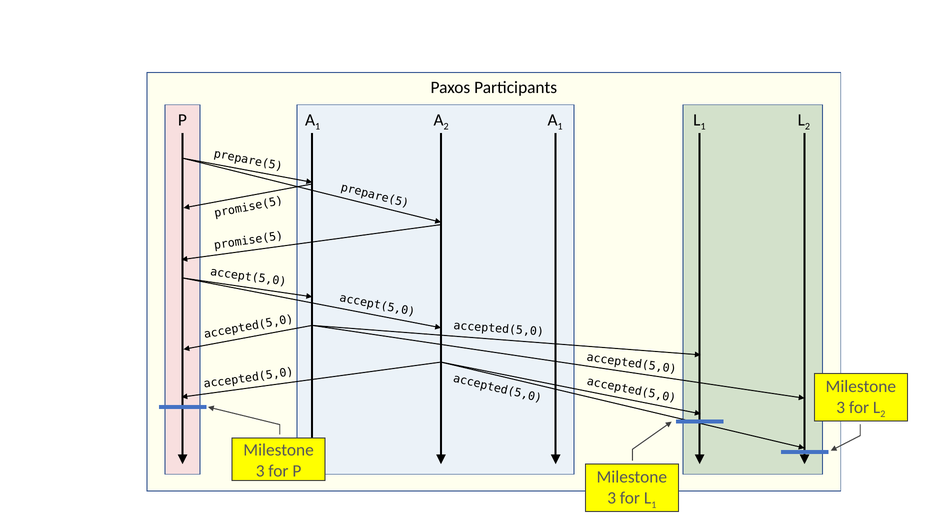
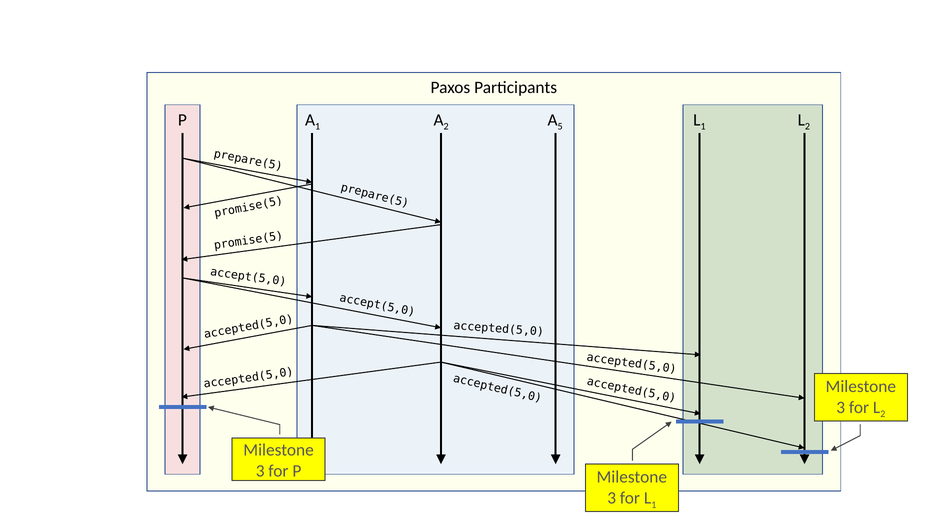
1: 1 -> 5 (560, 127)
